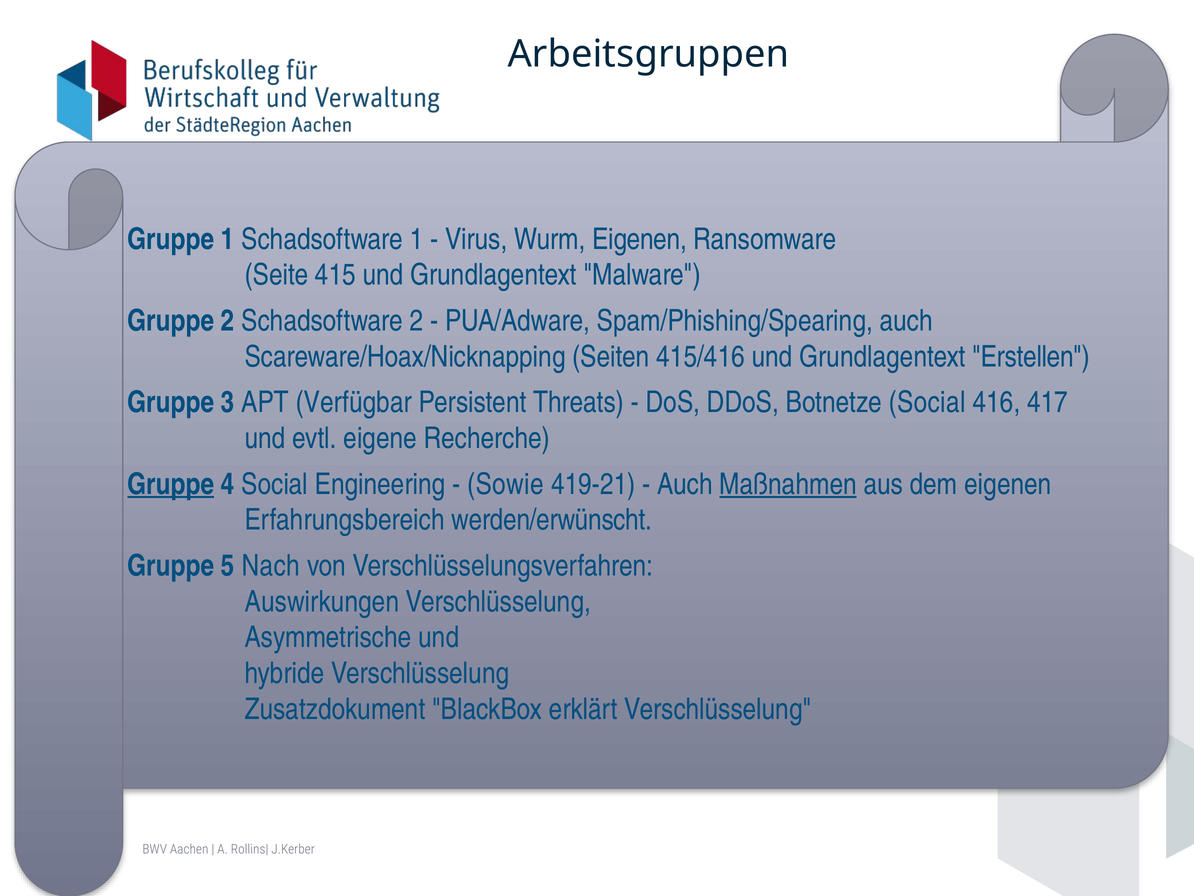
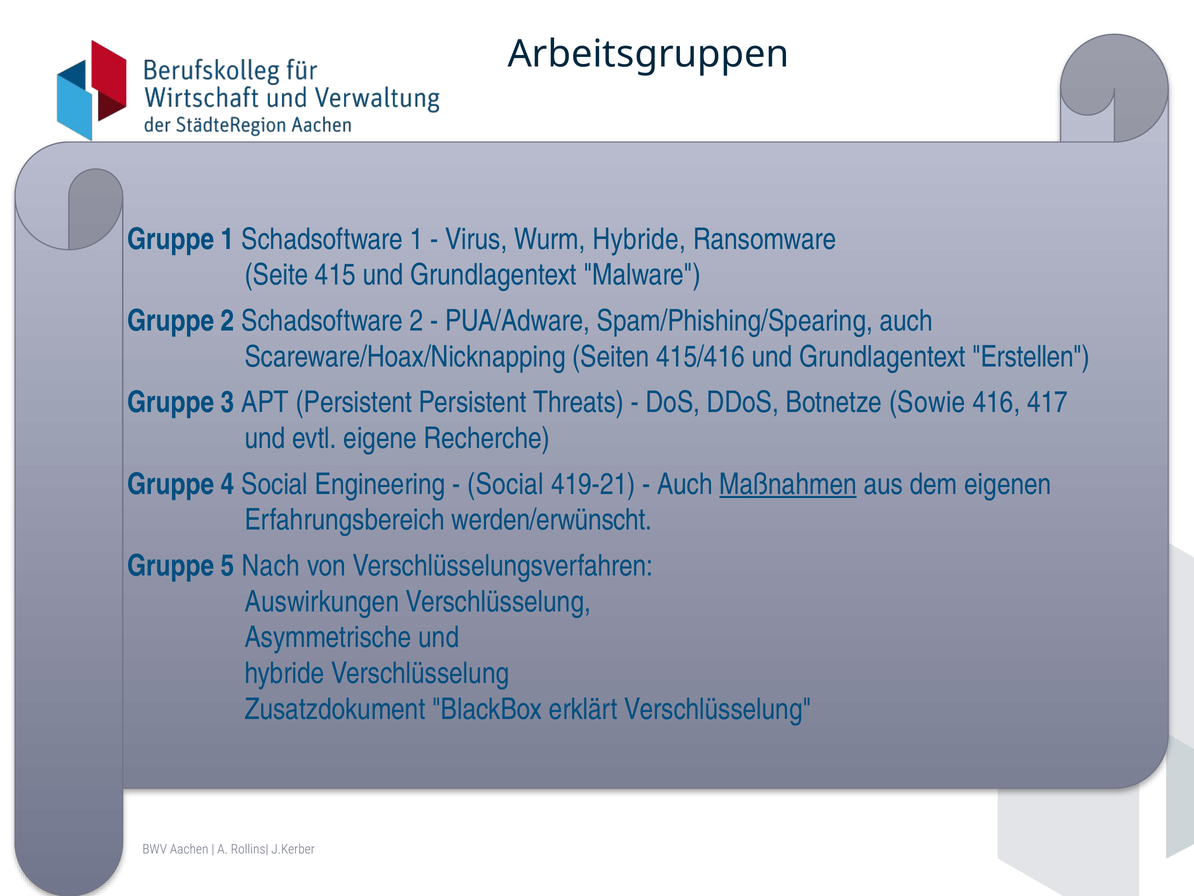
Wurm Eigenen: Eigenen -> Hybride (639, 239)
APT Verfügbar: Verfügbar -> Persistent (354, 402)
Botnetze Social: Social -> Sowie (927, 402)
Gruppe underline: present -> none (171, 484)
Sowie: Sowie -> Social (506, 484)
